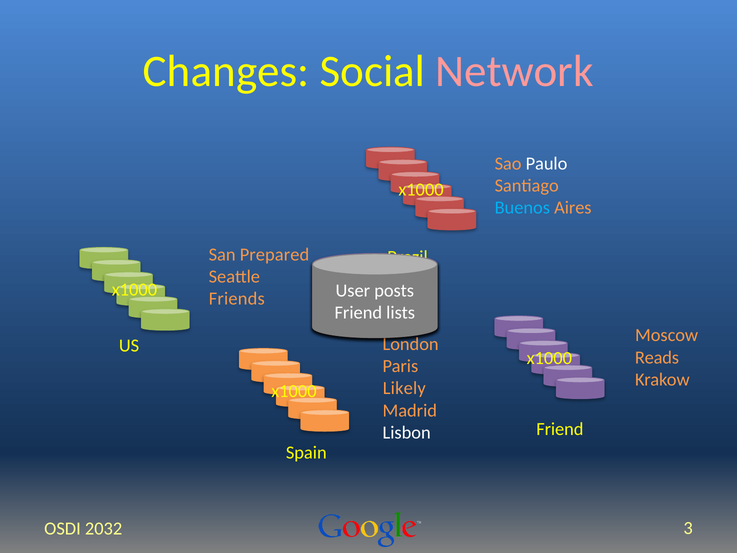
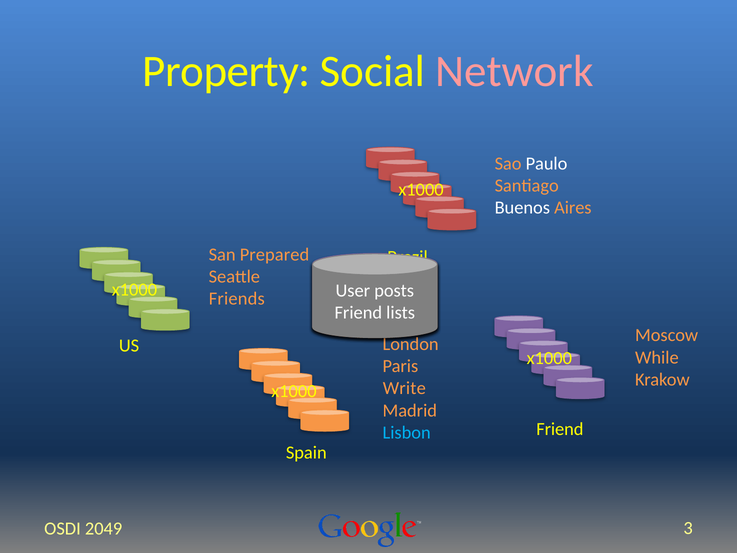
Changes: Changes -> Property (226, 71)
Buenos colour: light blue -> white (522, 208)
Reads: Reads -> While (657, 357)
Likely: Likely -> Write (404, 388)
Lisbon colour: white -> light blue (407, 432)
2032: 2032 -> 2049 (104, 528)
